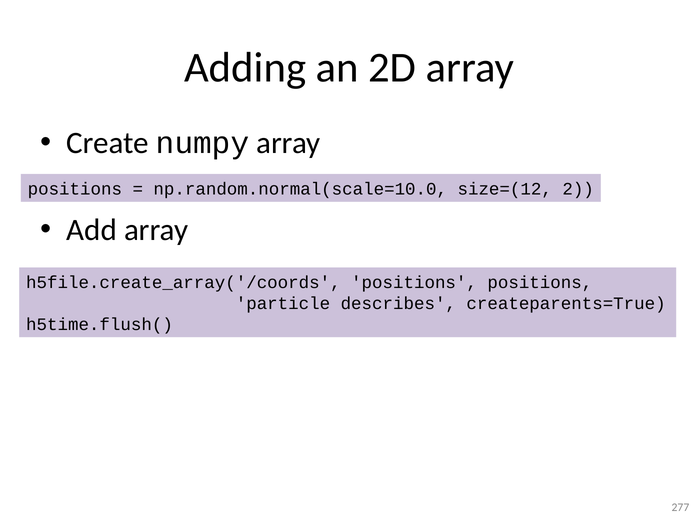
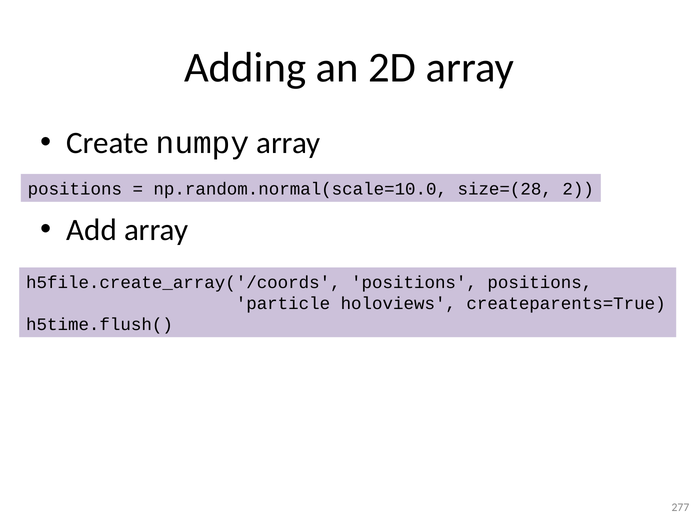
size=(12: size=(12 -> size=(28 (505, 189)
describes: describes -> holoviews (398, 304)
